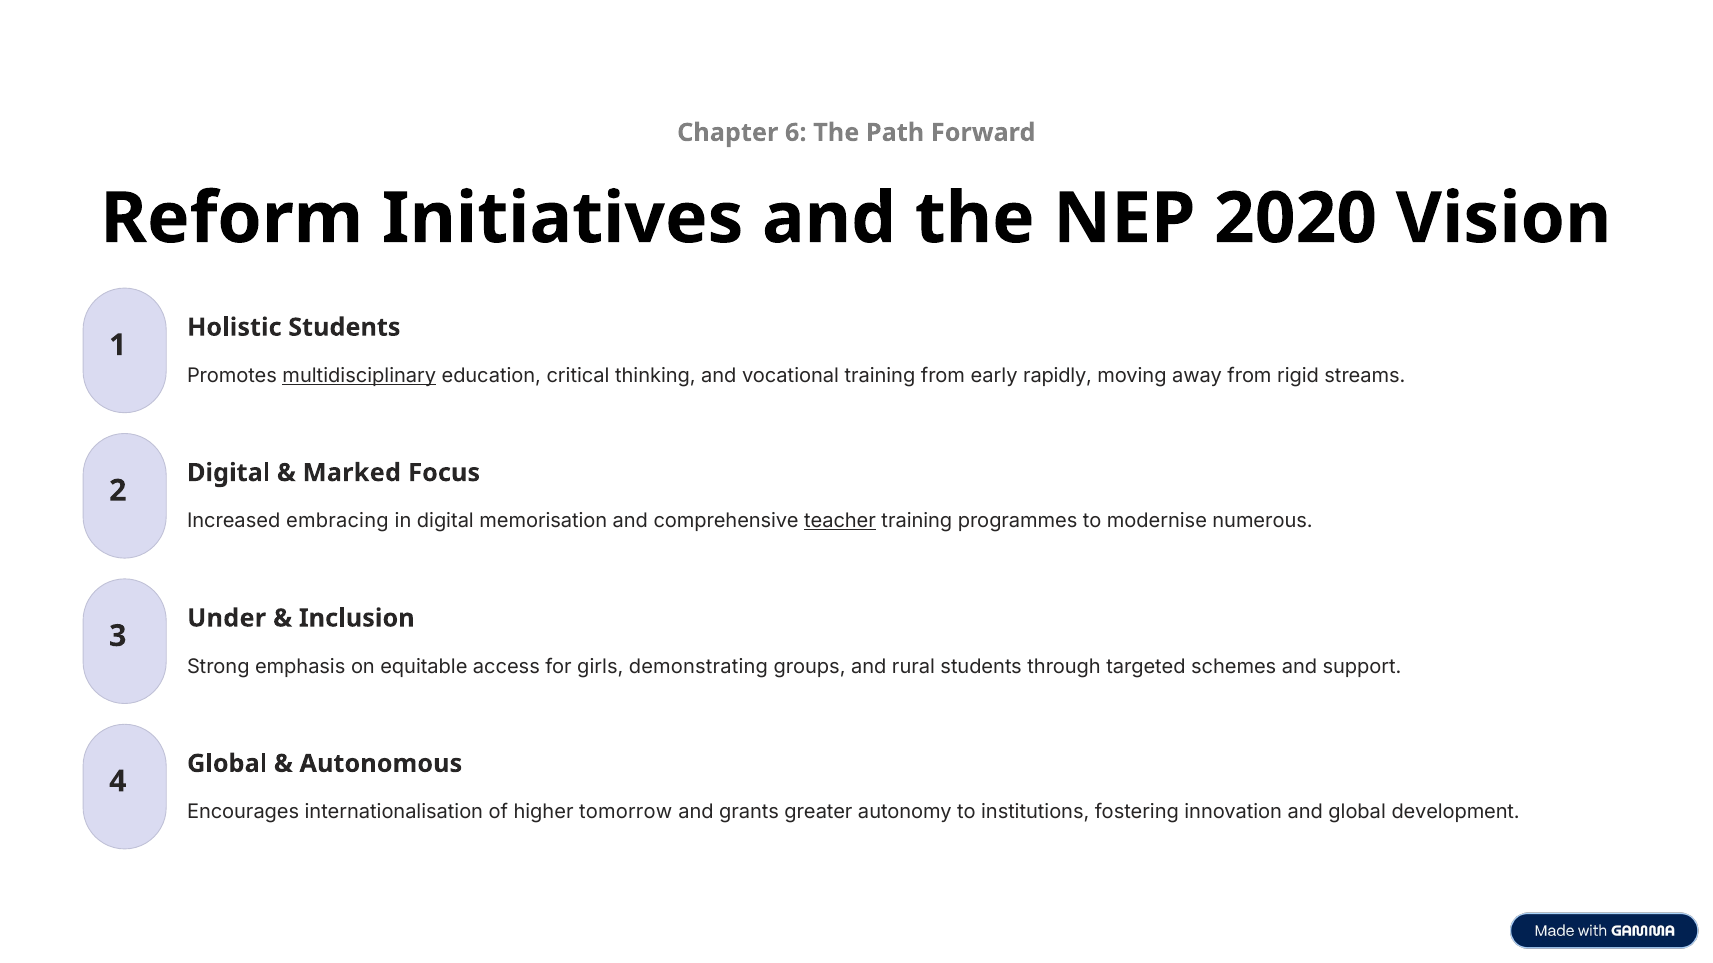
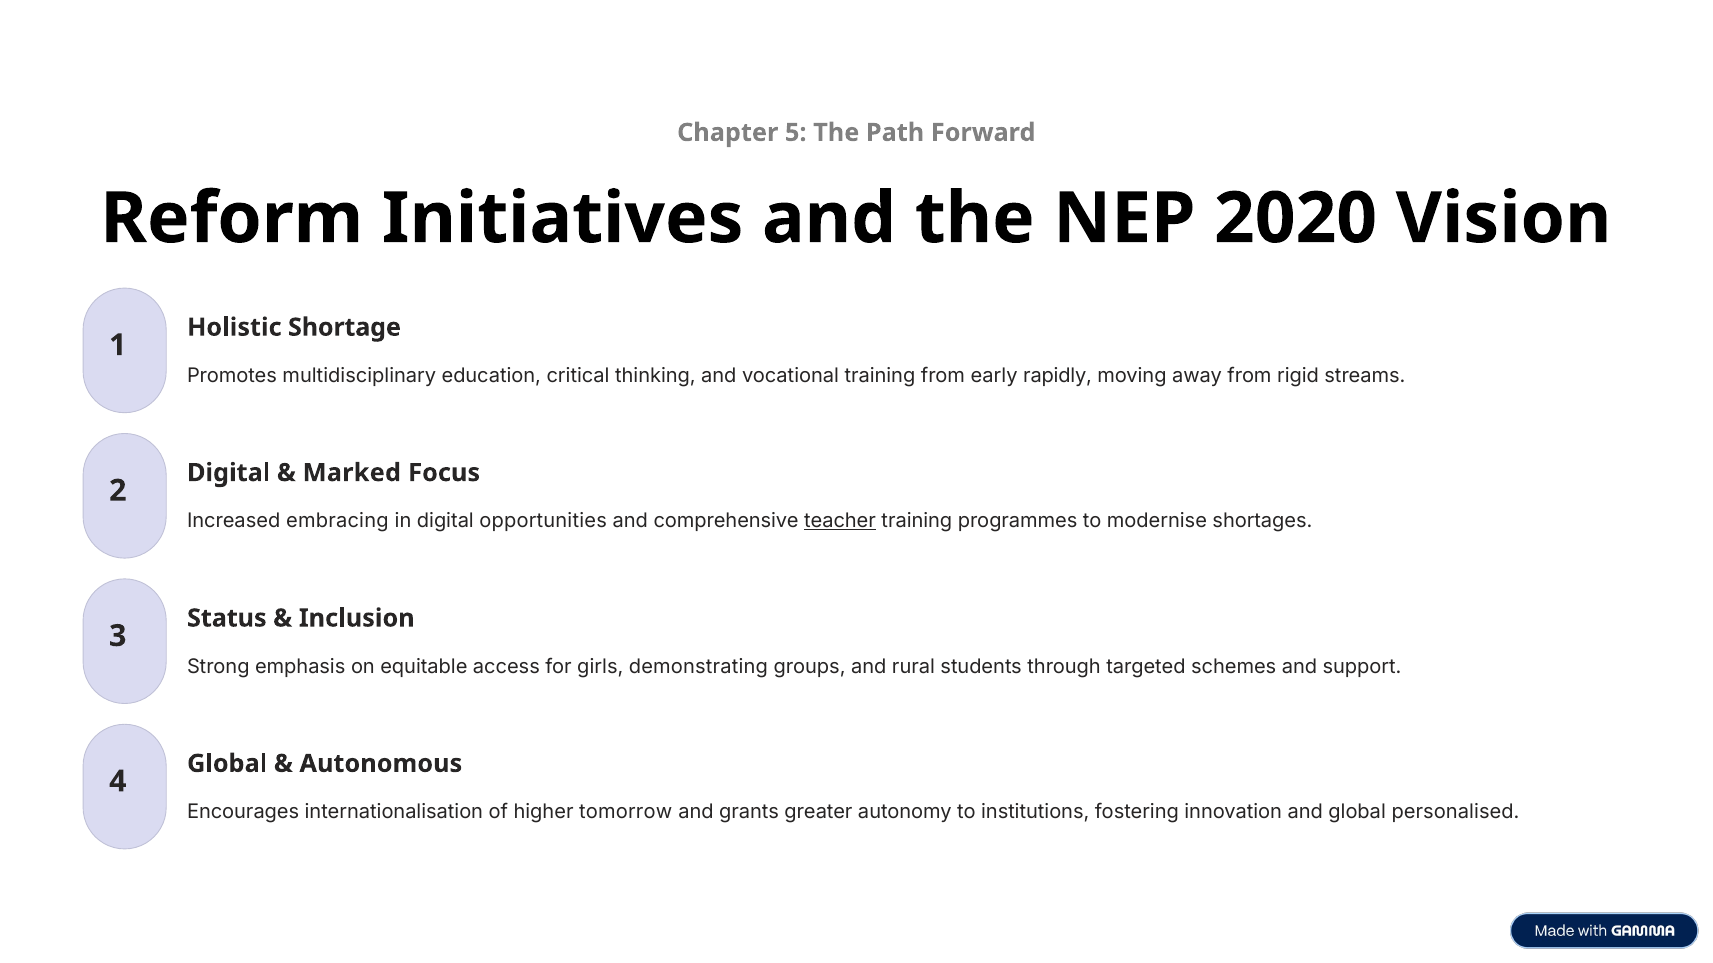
6: 6 -> 5 (796, 133)
Holistic Students: Students -> Shortage (344, 328)
multidisciplinary underline: present -> none (359, 376)
memorisation: memorisation -> opportunities (543, 522)
numerous: numerous -> shortages (1262, 522)
Under: Under -> Status (227, 619)
development: development -> personalised (1456, 813)
